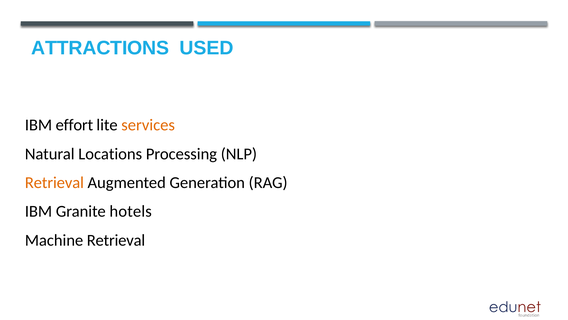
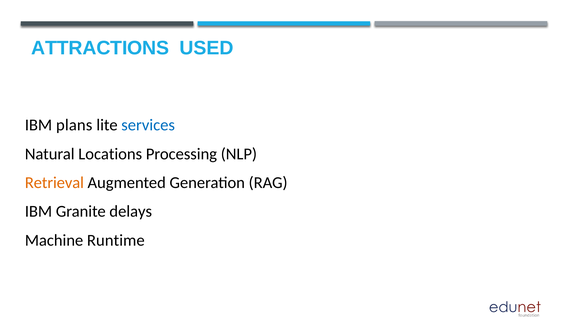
effort: effort -> plans (74, 125)
services colour: orange -> blue (148, 125)
hotels: hotels -> delays (131, 211)
Machine Retrieval: Retrieval -> Runtime (116, 240)
